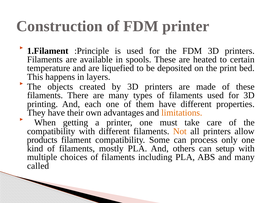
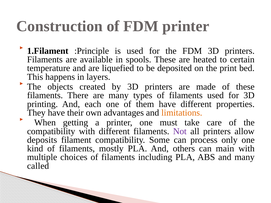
Not colour: orange -> purple (180, 131)
products: products -> deposits (42, 140)
setup: setup -> main (225, 149)
